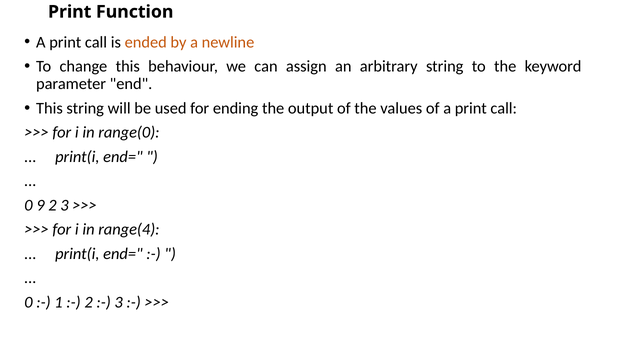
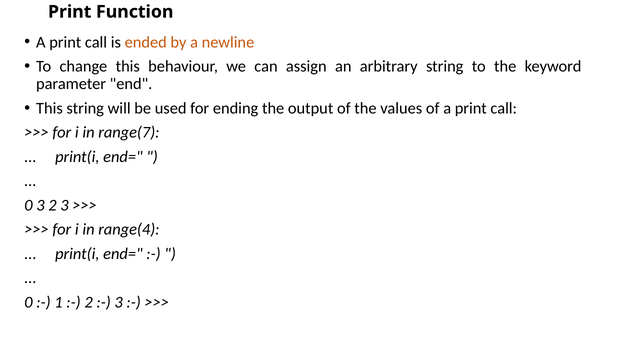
range(0: range(0 -> range(7 (129, 133)
0 9: 9 -> 3 (40, 206)
